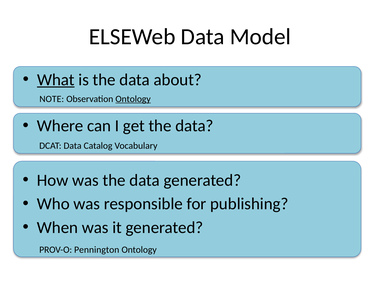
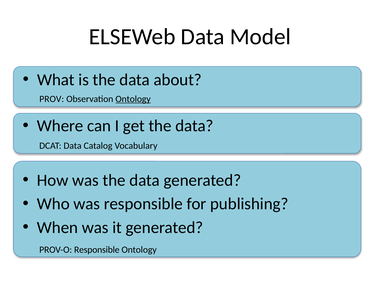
What underline: present -> none (56, 80)
NOTE: NOTE -> PROV (52, 99)
PROV-O Pennington: Pennington -> Responsible (97, 250)
